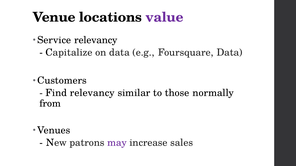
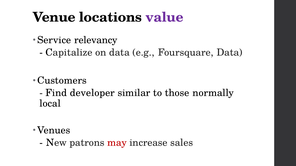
Find relevancy: relevancy -> developer (92, 93)
from: from -> local (50, 104)
may colour: purple -> red (117, 143)
